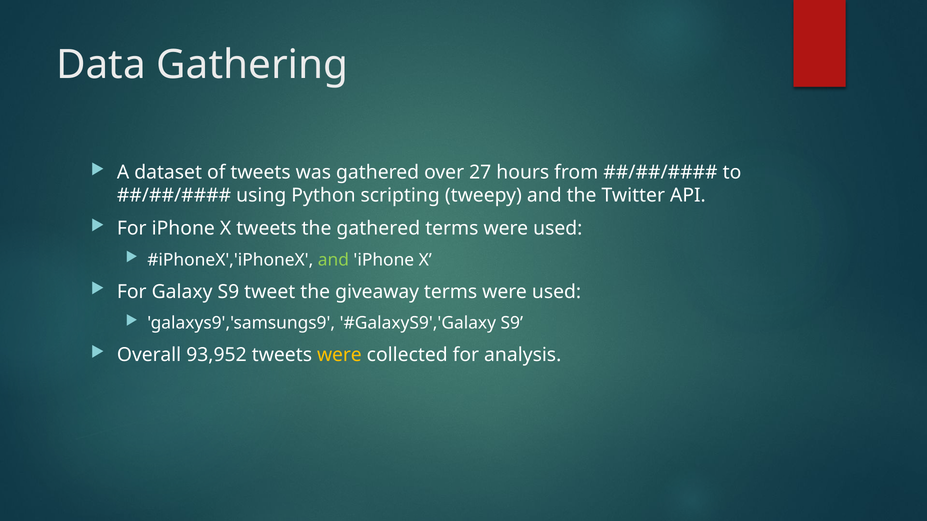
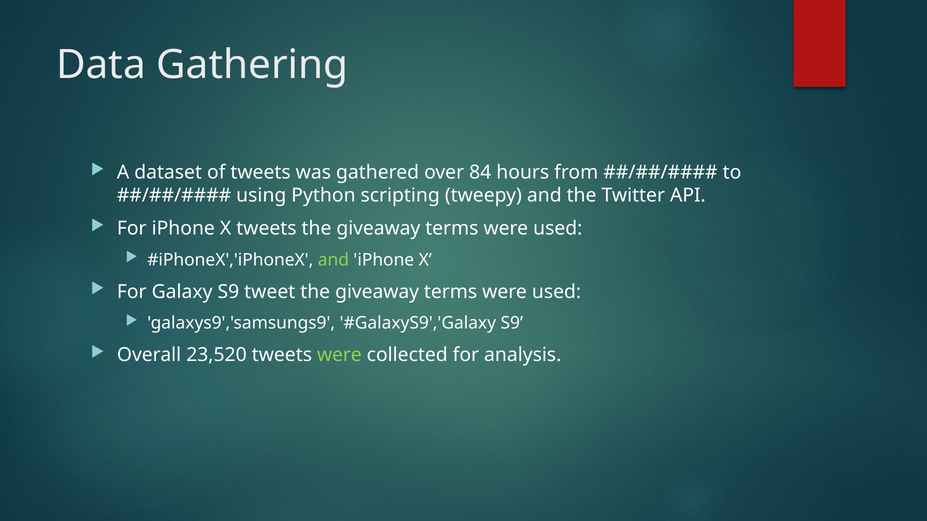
27: 27 -> 84 (480, 173)
tweets the gathered: gathered -> giveaway (378, 229)
93,952: 93,952 -> 23,520 (216, 355)
were colour: yellow -> light green (339, 355)
